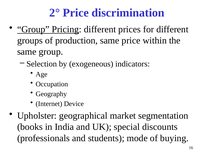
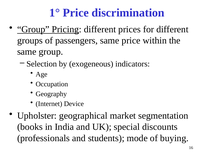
2°: 2° -> 1° (55, 13)
production: production -> passengers (76, 41)
